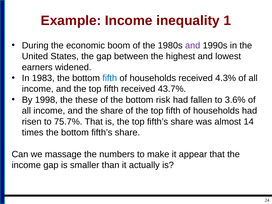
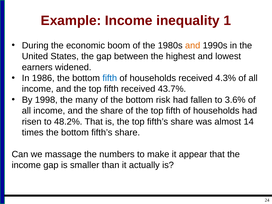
and colour: purple -> orange (193, 45)
1983: 1983 -> 1986 (43, 78)
these: these -> many (87, 100)
75.7%: 75.7% -> 48.2% (68, 122)
